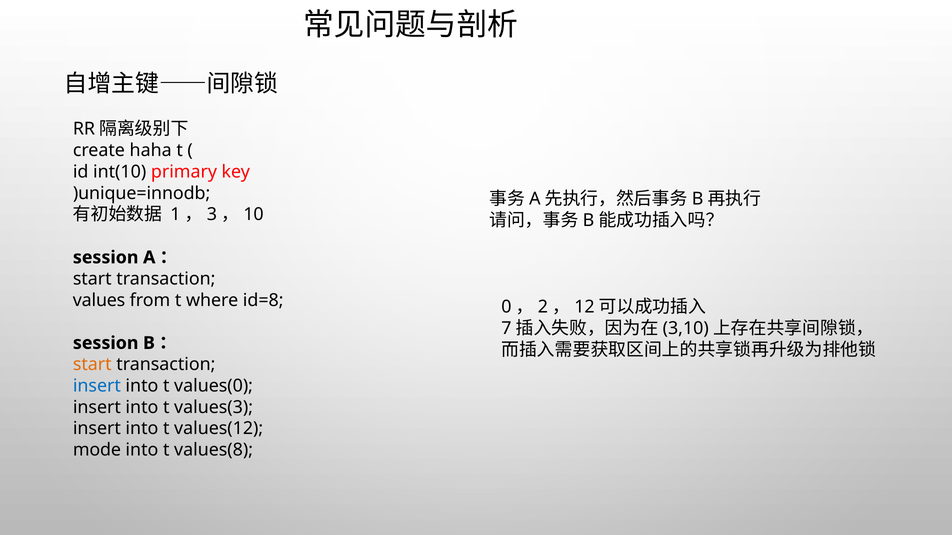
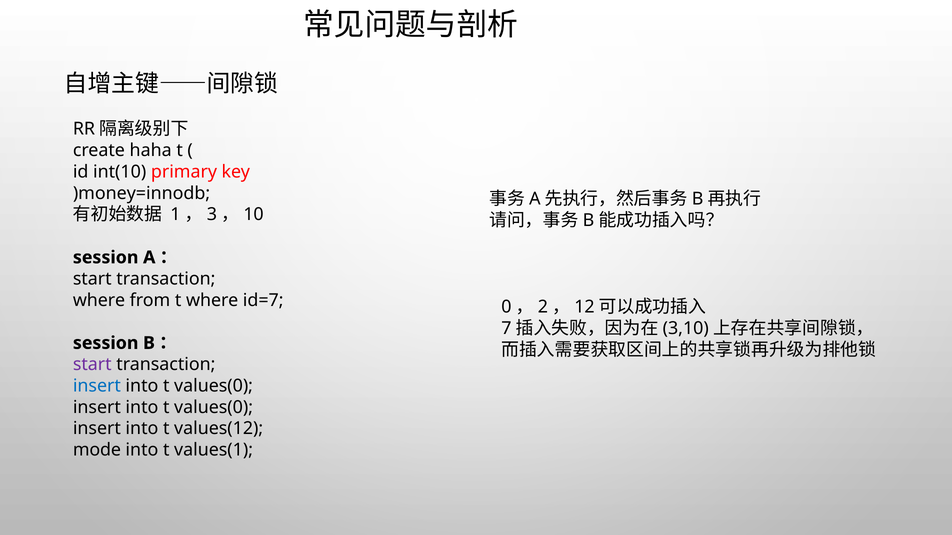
)unique=innodb: )unique=innodb -> )money=innodb (142, 193)
values: values -> where (99, 300)
id=8: id=8 -> id=7 (263, 300)
start colour: orange -> purple (92, 365)
values(3: values(3 -> values(0 (214, 408)
values(8: values(8 -> values(1 (214, 450)
